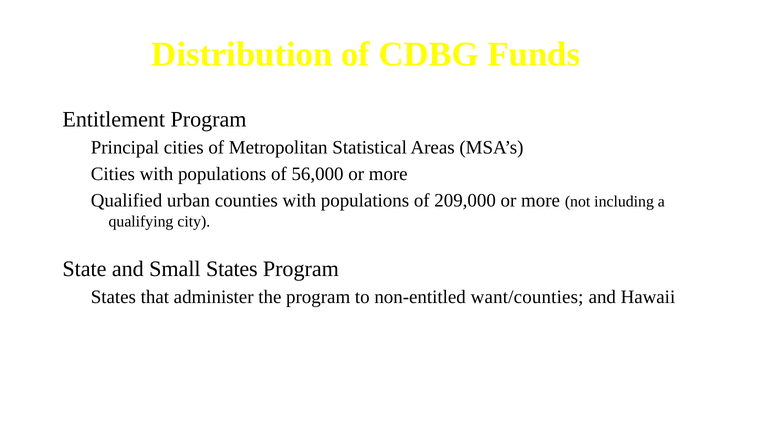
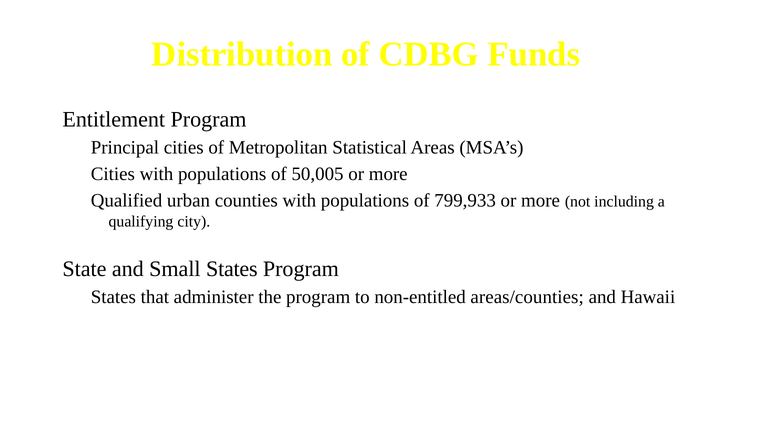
56,000: 56,000 -> 50,005 (318, 174)
209,000: 209,000 -> 799,933 (465, 201)
want/counties: want/counties -> areas/counties (527, 297)
